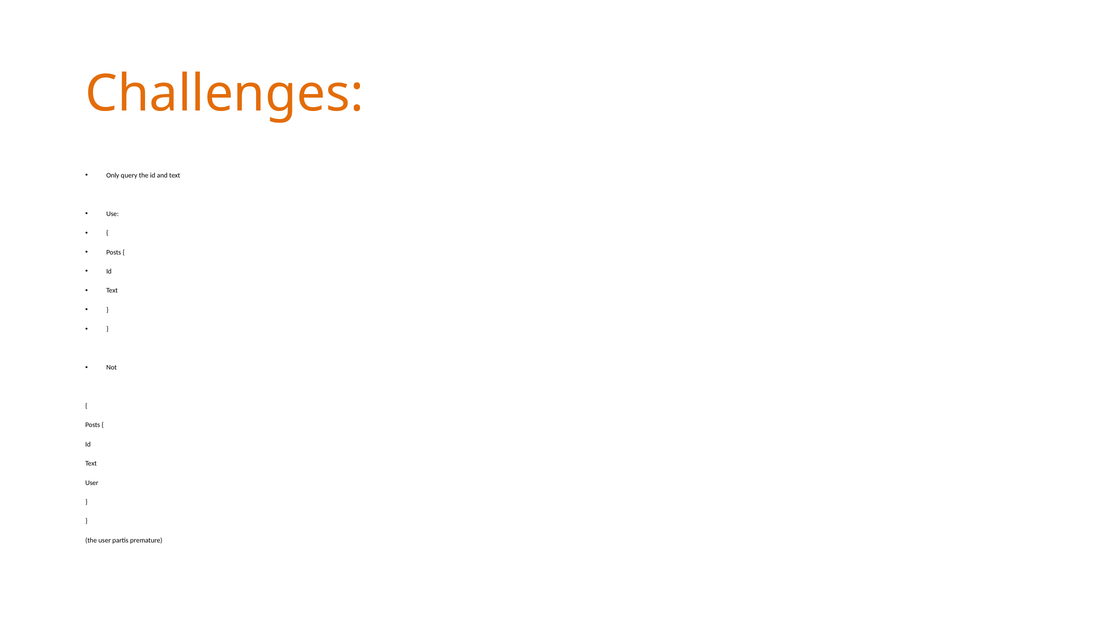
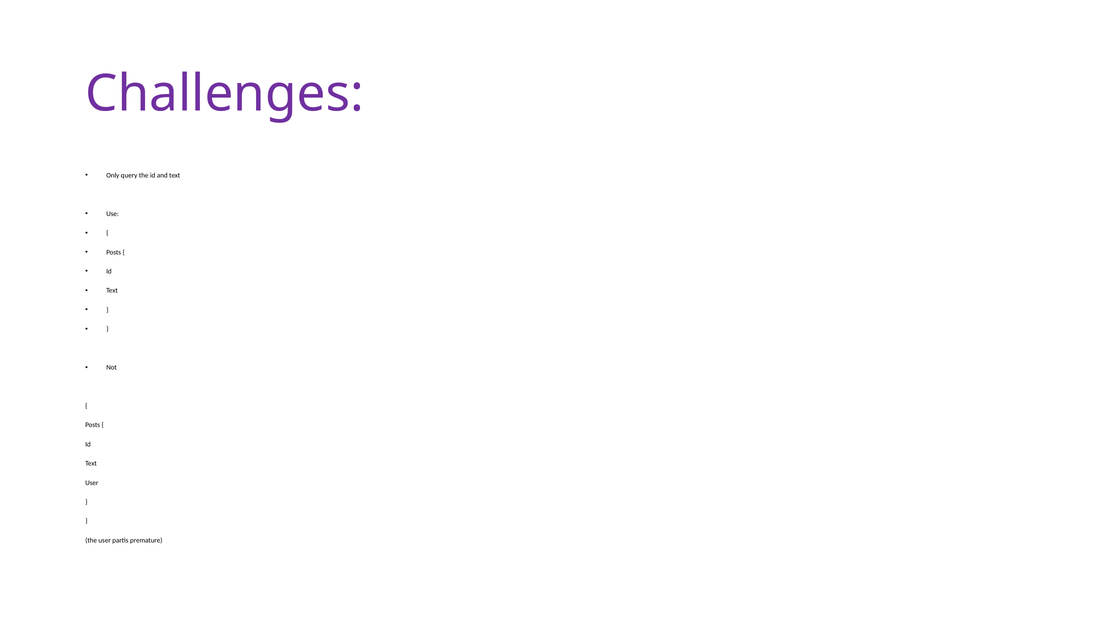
Challenges colour: orange -> purple (225, 94)
